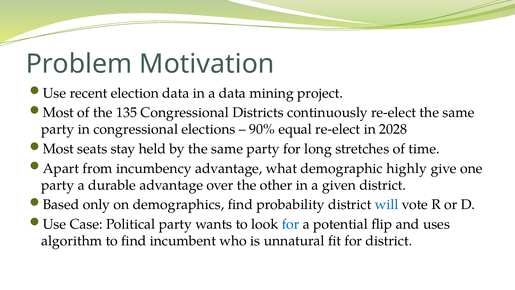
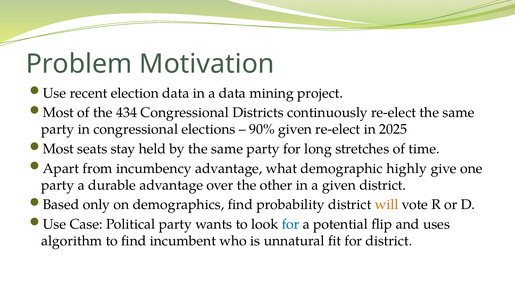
135: 135 -> 434 (127, 113)
90% equal: equal -> given (295, 129)
2028: 2028 -> 2025 (393, 129)
will colour: blue -> orange (387, 204)
